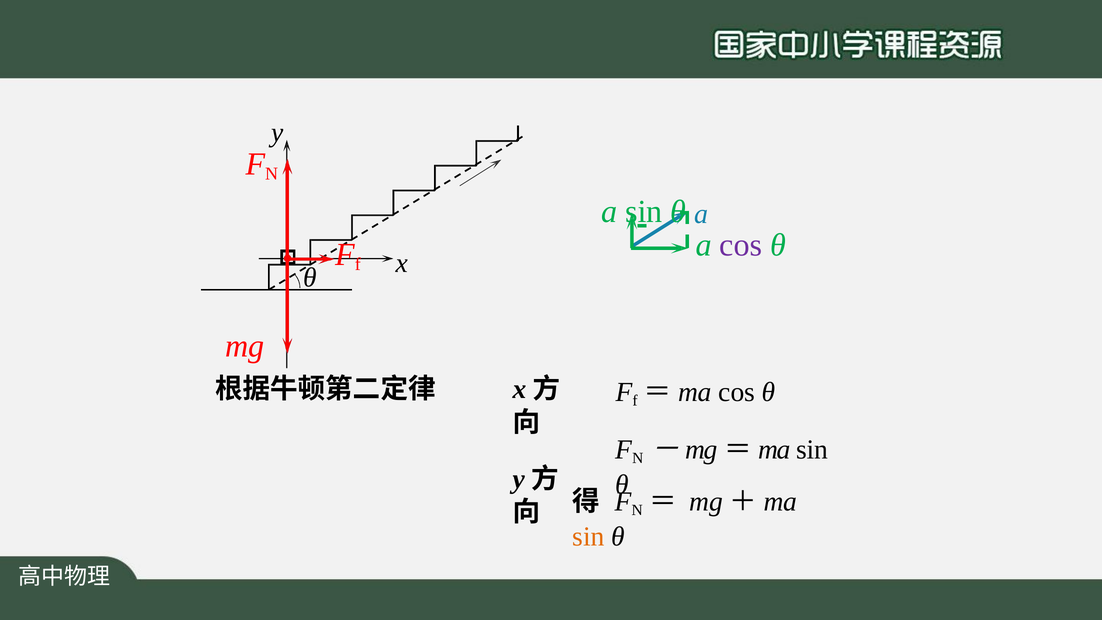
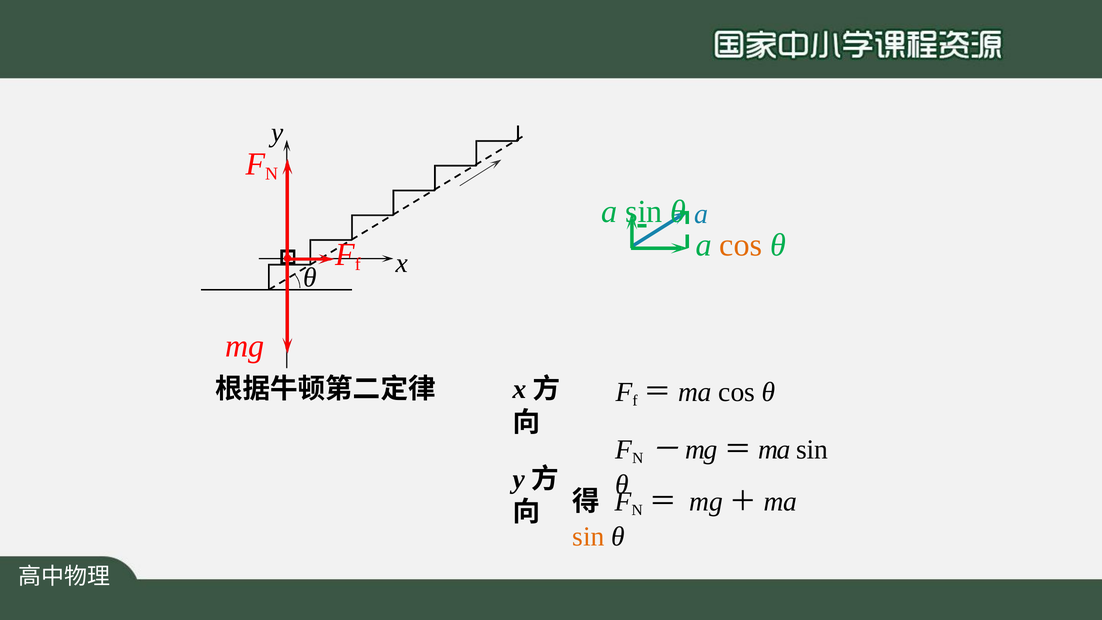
cos colour: purple -> orange (741, 245)
